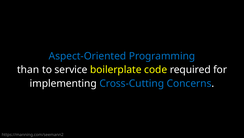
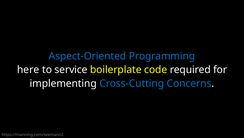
than: than -> here (28, 69)
